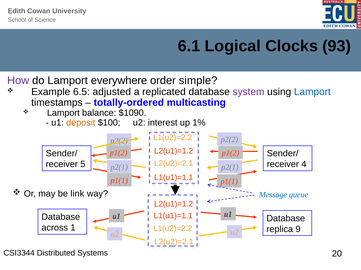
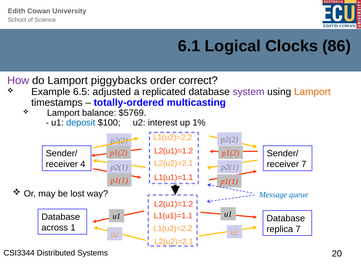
93: 93 -> 86 (337, 46)
everywhere: everywhere -> piggybacks (119, 81)
simple: simple -> correct (198, 81)
Lamport colour: blue -> orange (312, 92)
$1090: $1090 -> $5769 (132, 113)
deposit colour: orange -> blue (81, 123)
5: 5 -> 4 (83, 165)
receiver 4: 4 -> 7 (304, 165)
link: link -> lost (77, 194)
replica 9: 9 -> 7 (298, 230)
